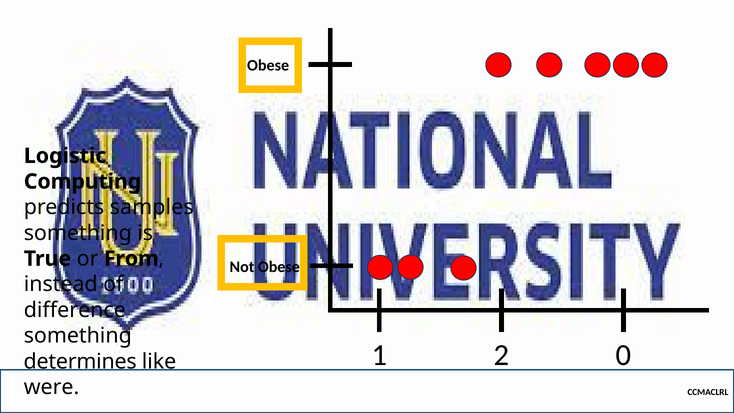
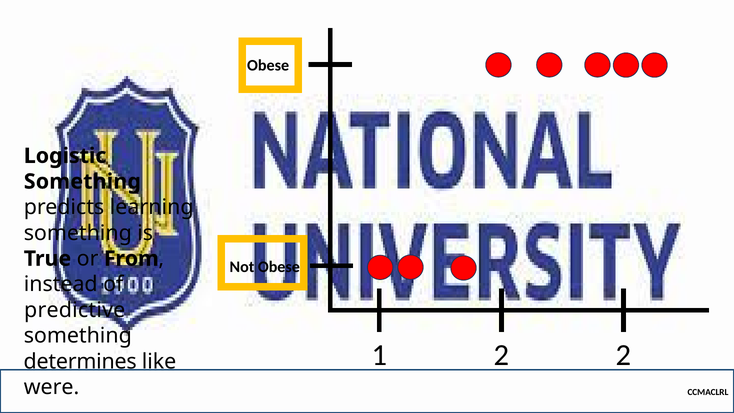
Computing: Computing -> Something (82, 182)
samples: samples -> learning (152, 207)
difference: difference -> predictive (75, 310)
2 0: 0 -> 2 (624, 355)
